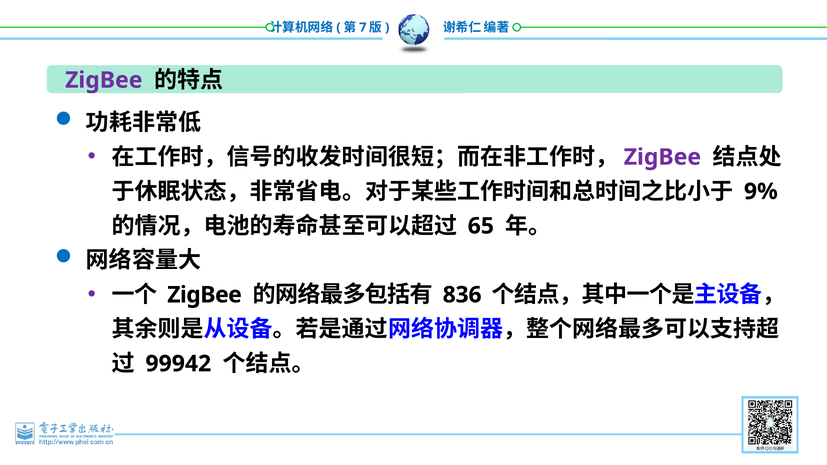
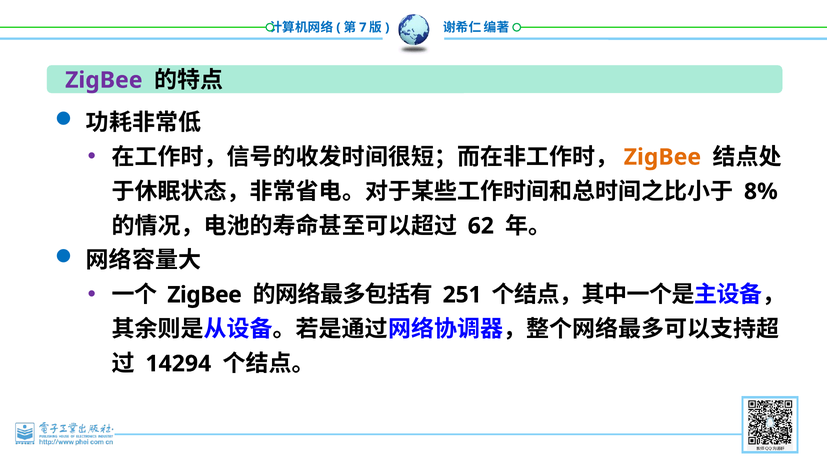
ZigBee colour: purple -> orange (662, 157)
9%: 9% -> 8% (761, 192)
65: 65 -> 62 (481, 226)
836: 836 -> 251 (462, 295)
99942: 99942 -> 14294 (178, 364)
